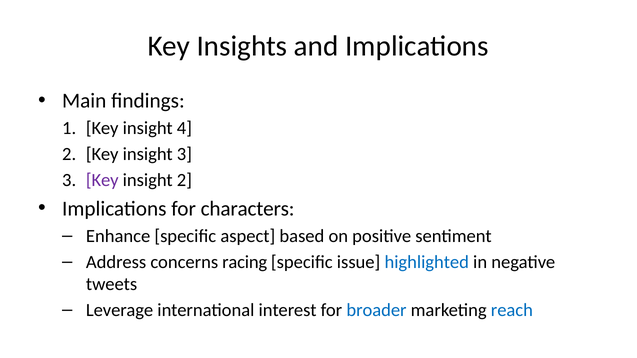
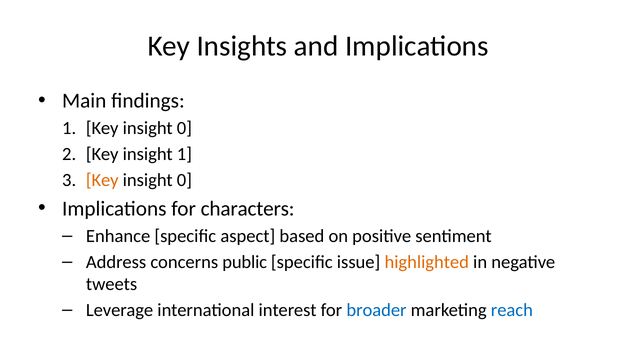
1 Key insight 4: 4 -> 0 (184, 128)
insight 3: 3 -> 1 (184, 154)
Key colour: purple -> orange (102, 180)
2: 2 -> 0 (184, 180)
racing: racing -> public (245, 262)
highlighted colour: blue -> orange (427, 262)
